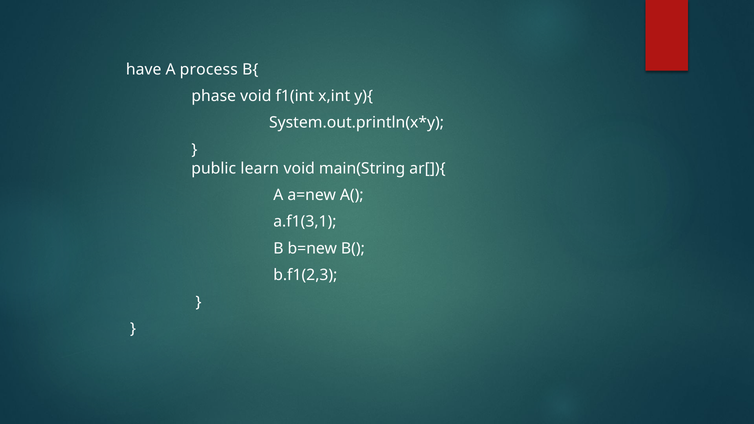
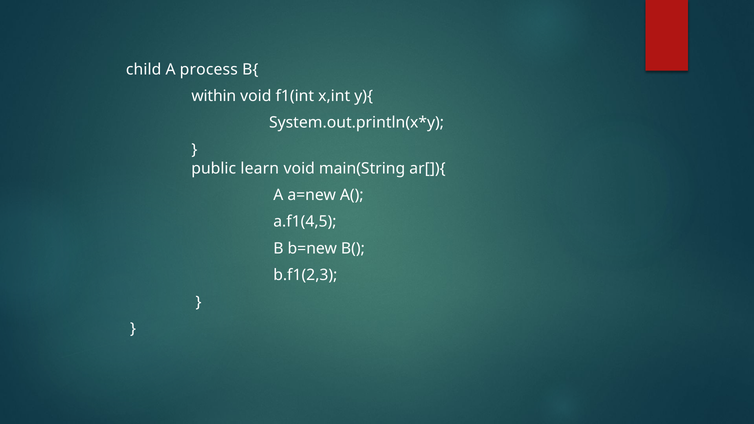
have: have -> child (144, 69)
phase: phase -> within (214, 96)
a.f1(3,1: a.f1(3,1 -> a.f1(4,5 (305, 222)
